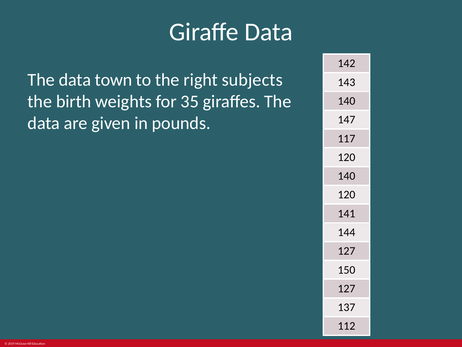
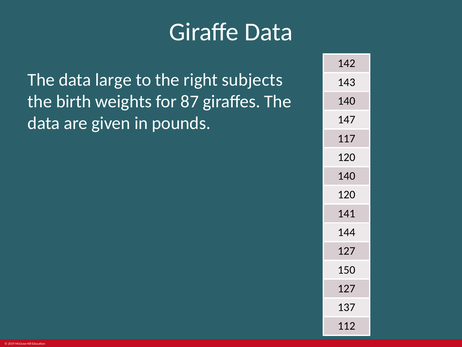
town: town -> large (113, 80)
35: 35 -> 87 (190, 101)
